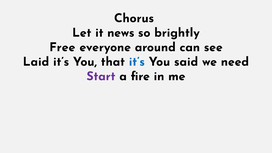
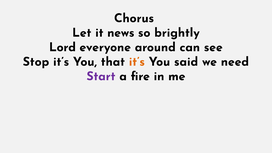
Free: Free -> Lord (62, 47)
Laid: Laid -> Stop (36, 62)
it’s colour: blue -> orange (137, 62)
